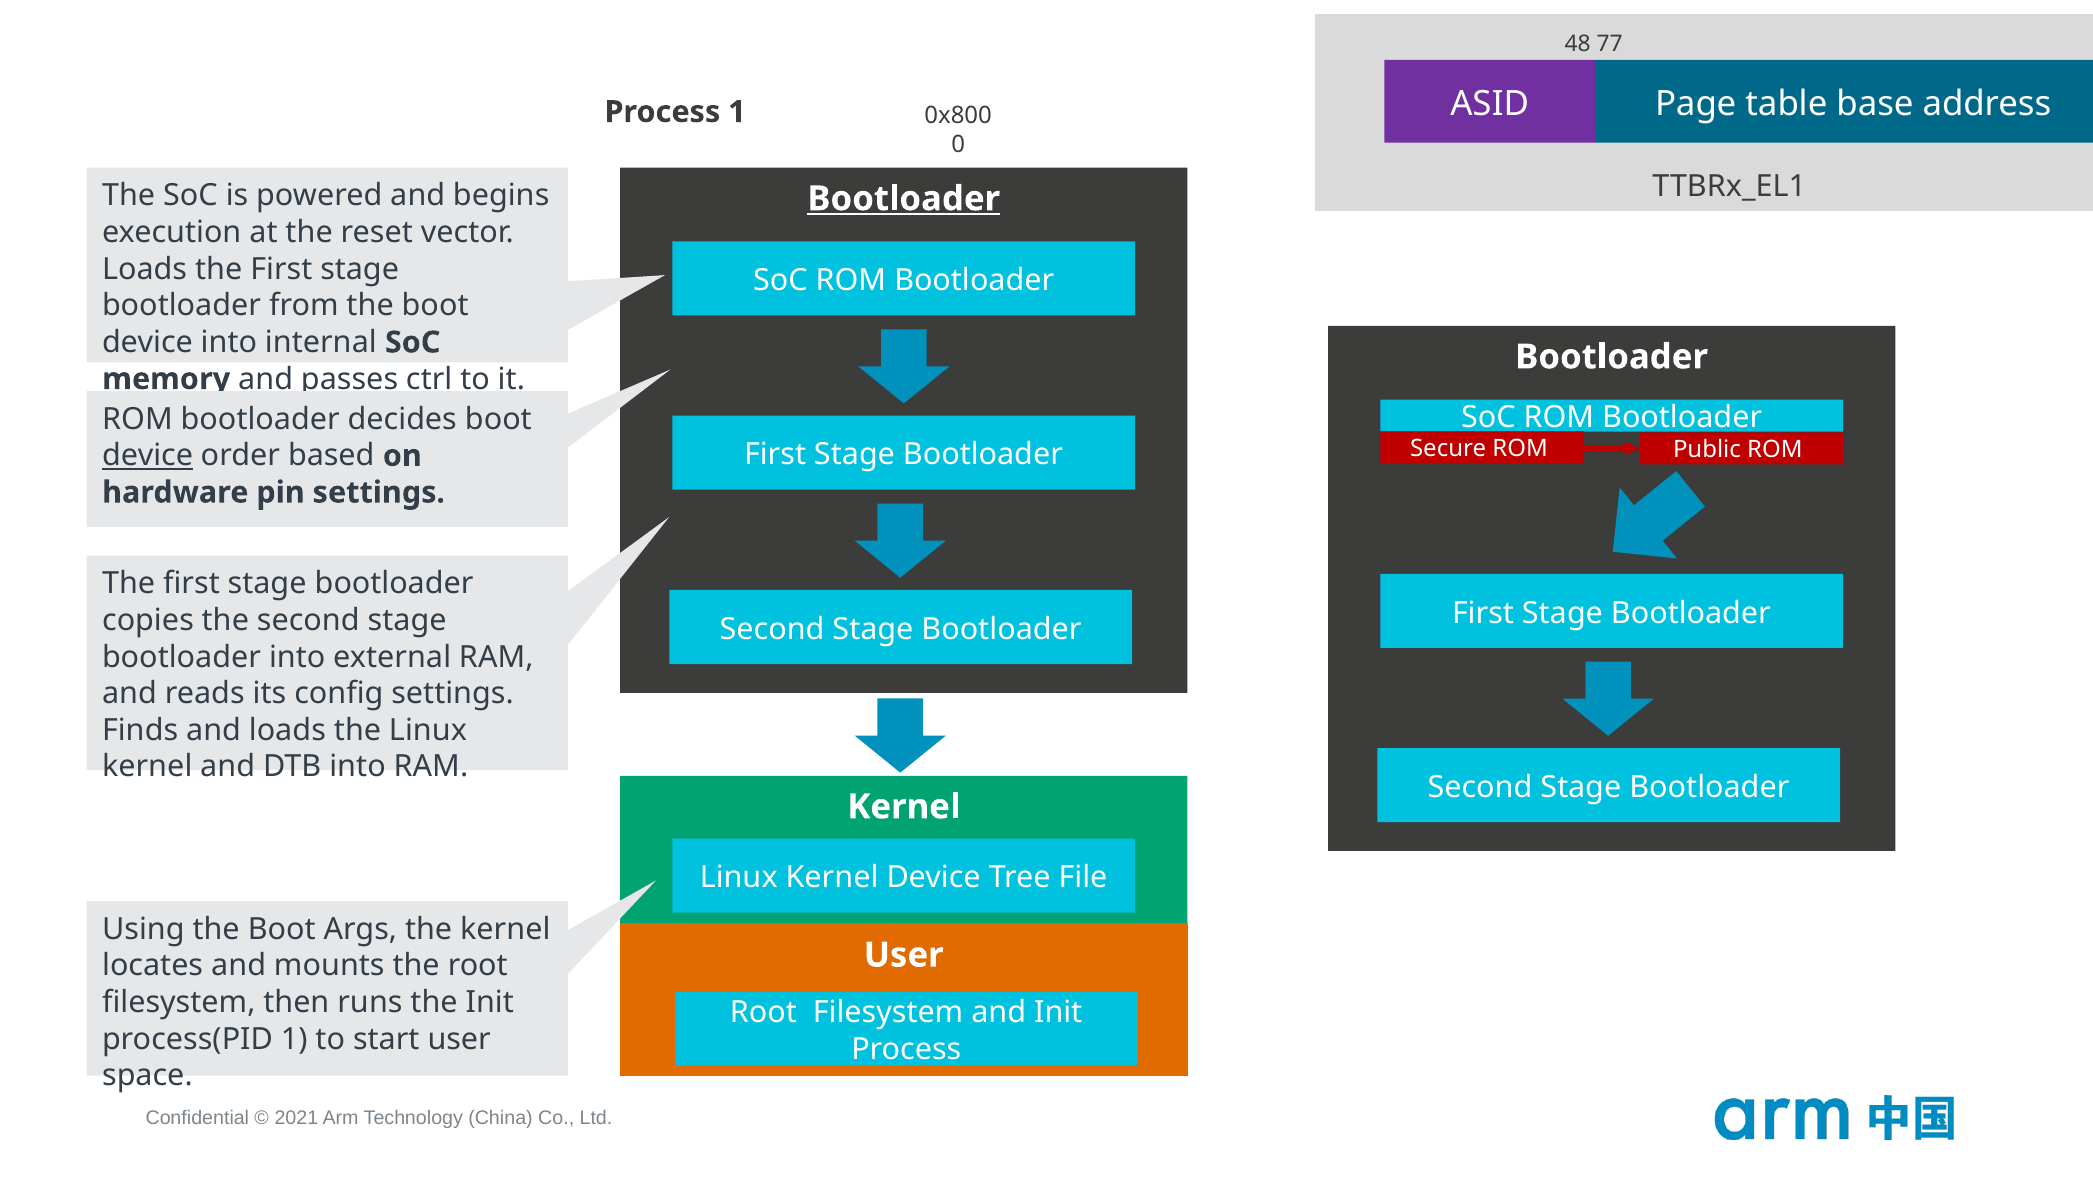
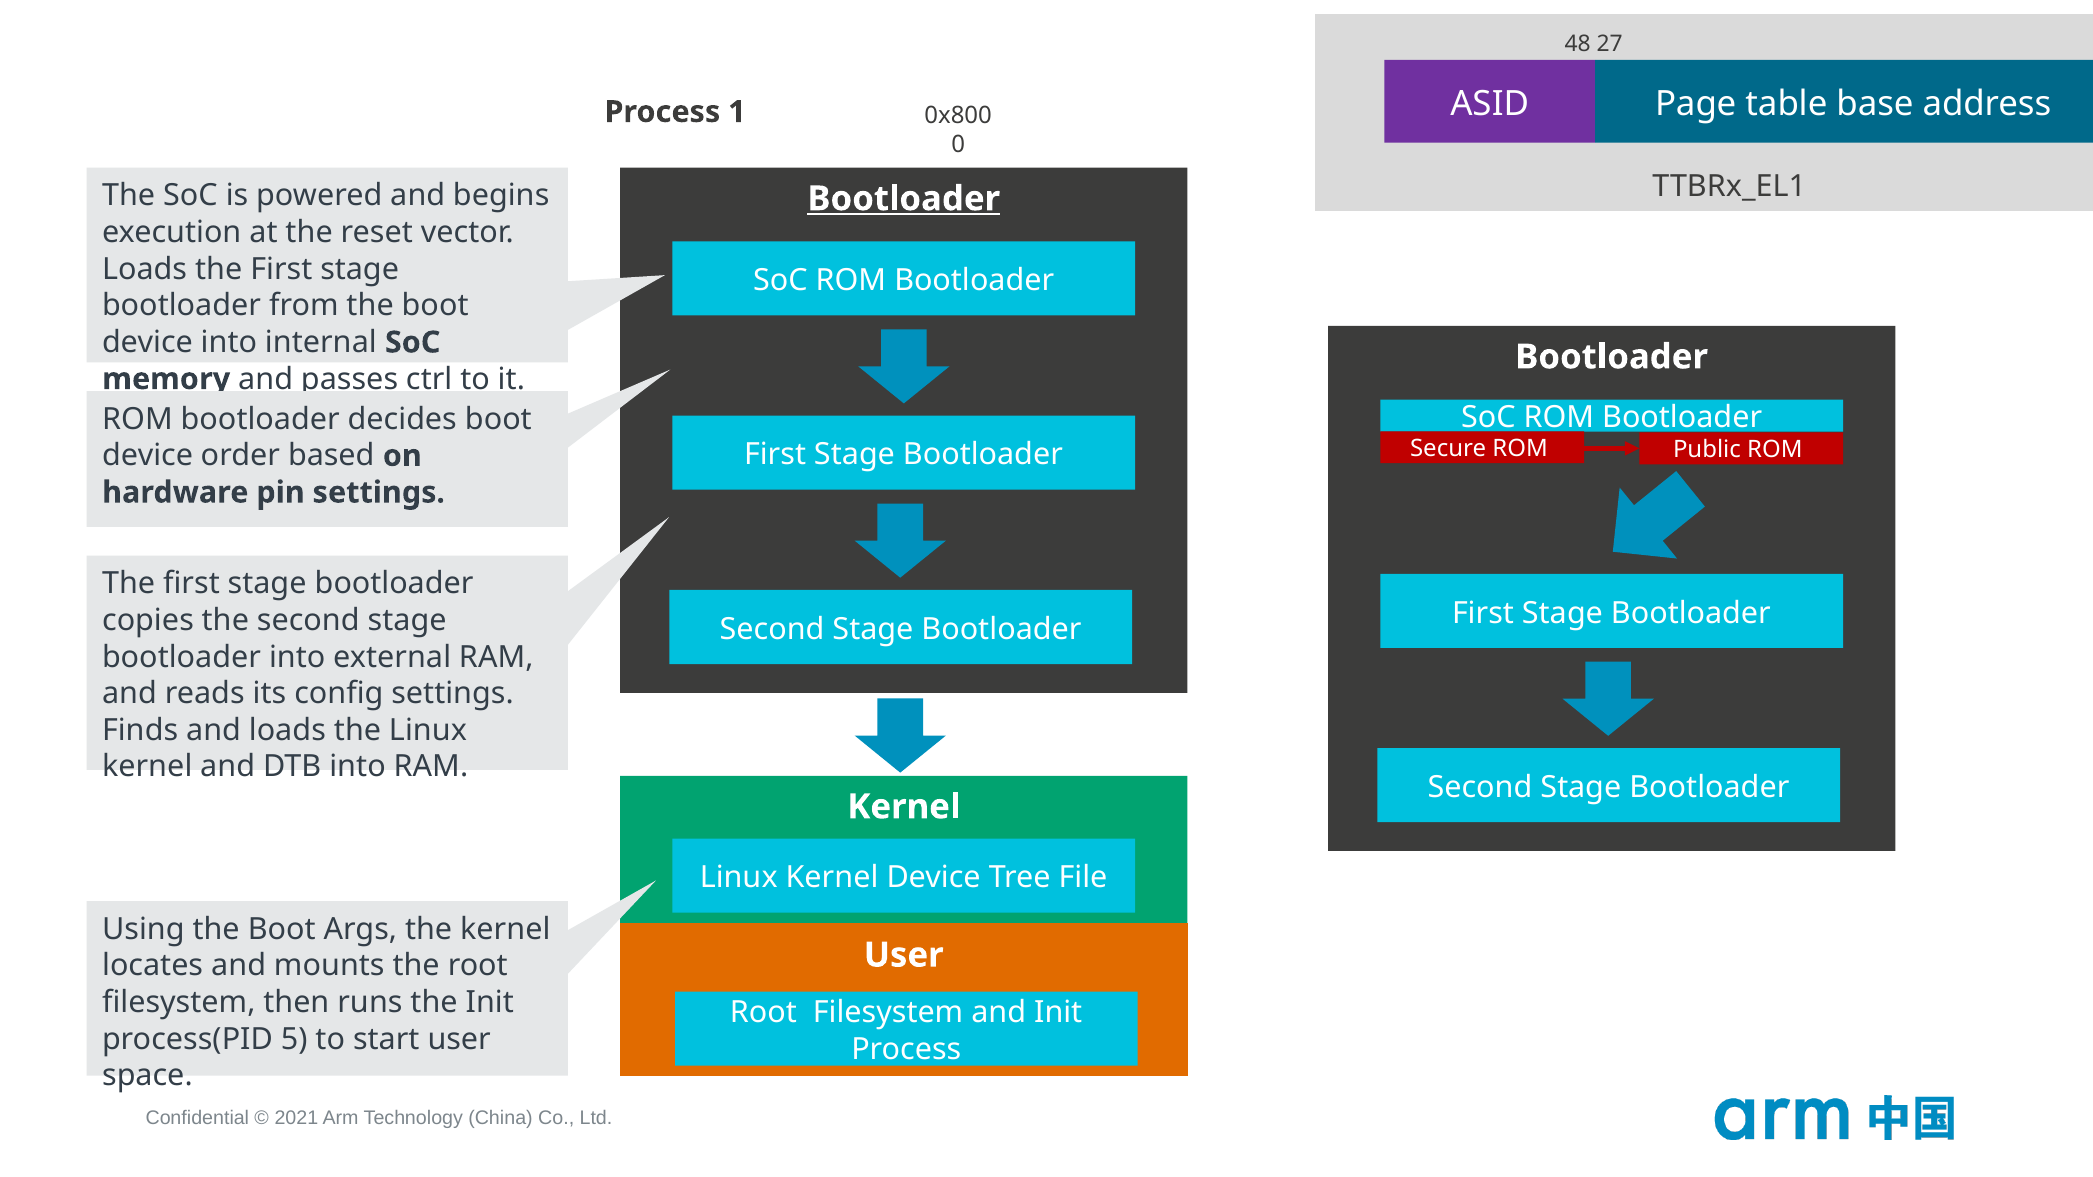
77: 77 -> 27 (1610, 44)
device underline: present -> none (148, 456)
process(PID 1: 1 -> 5 (294, 1039)
